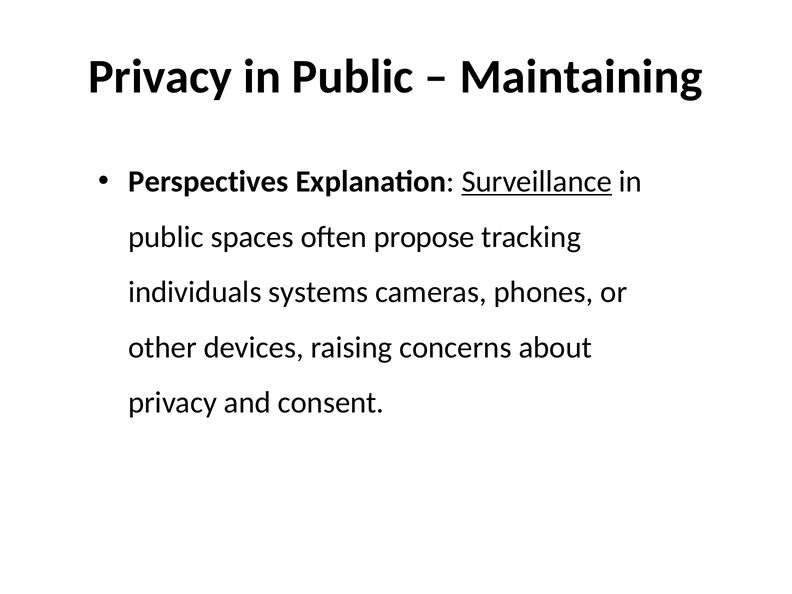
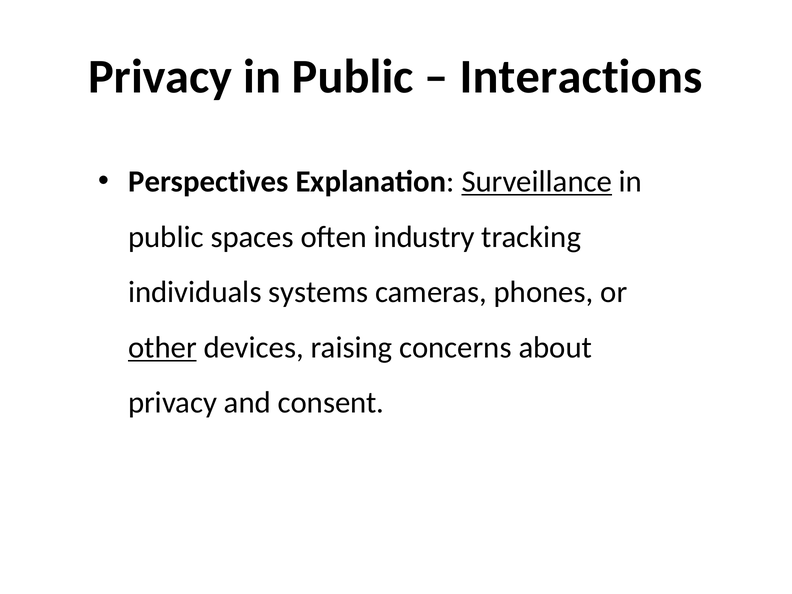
Maintaining: Maintaining -> Interactions (581, 77)
propose: propose -> industry (424, 237)
other underline: none -> present (162, 348)
